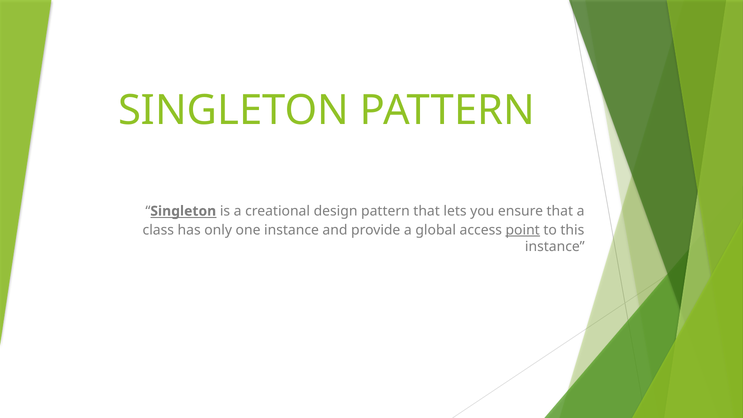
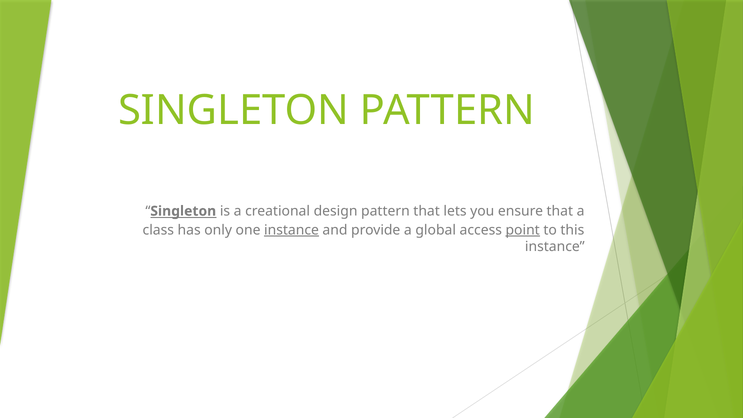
instance underline: none -> present (291, 230)
